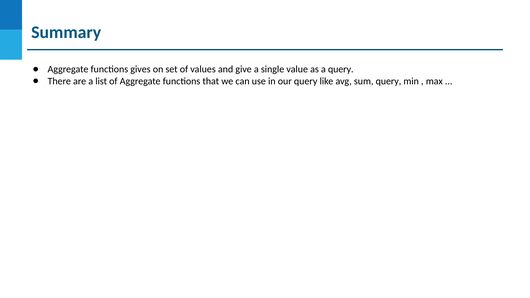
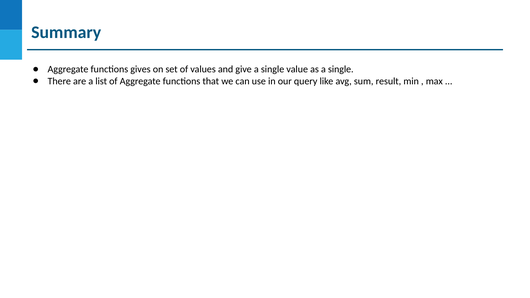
as a query: query -> single (341, 69)
sum query: query -> result (388, 81)
